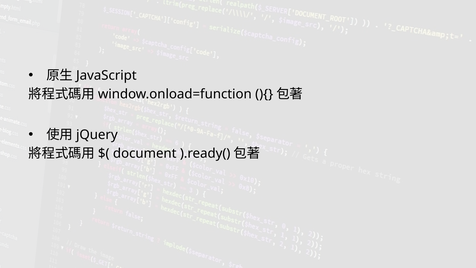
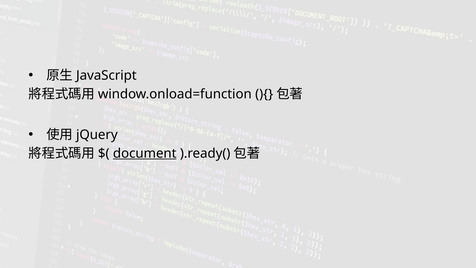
document underline: none -> present (145, 153)
